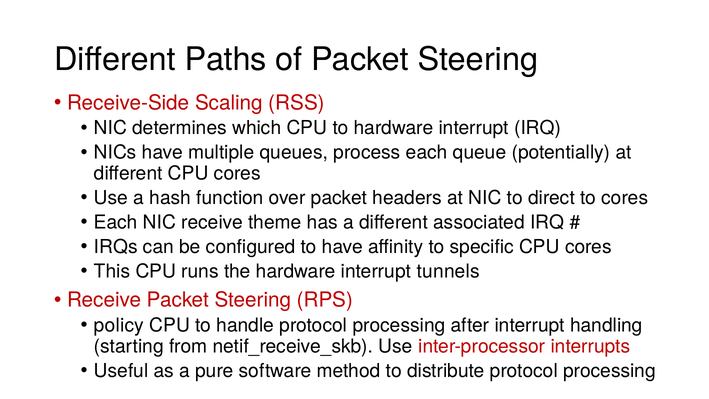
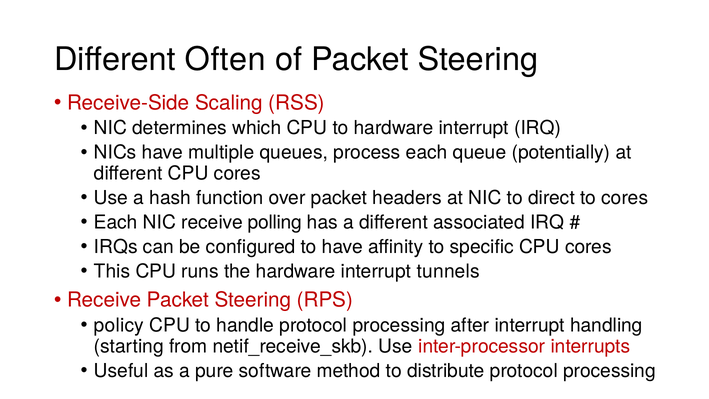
Paths: Paths -> Often (225, 60)
theme: theme -> polling (275, 222)
